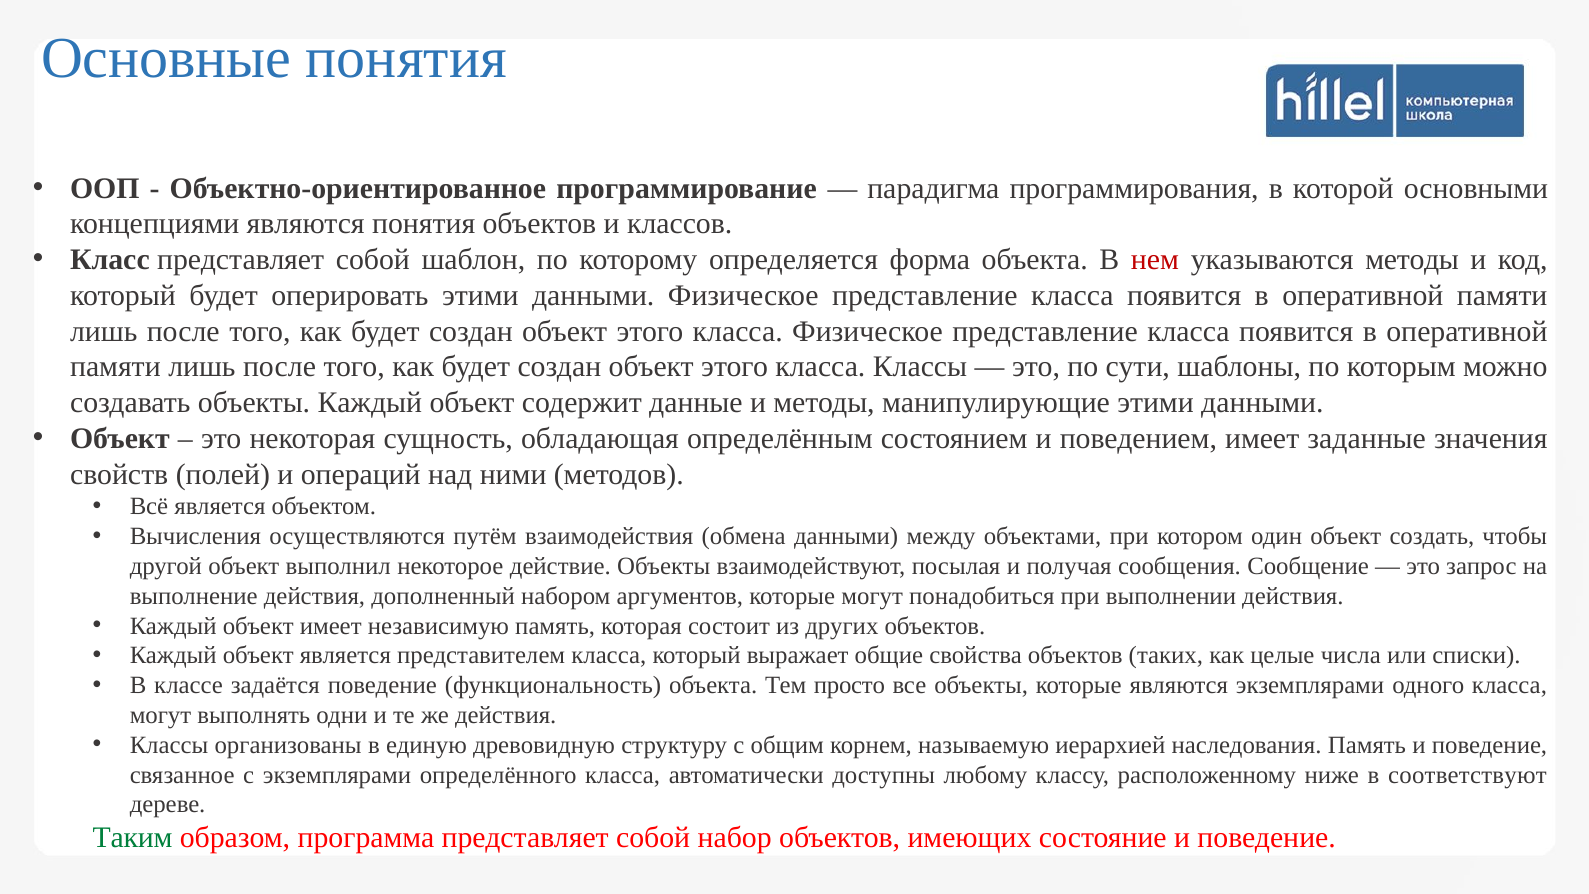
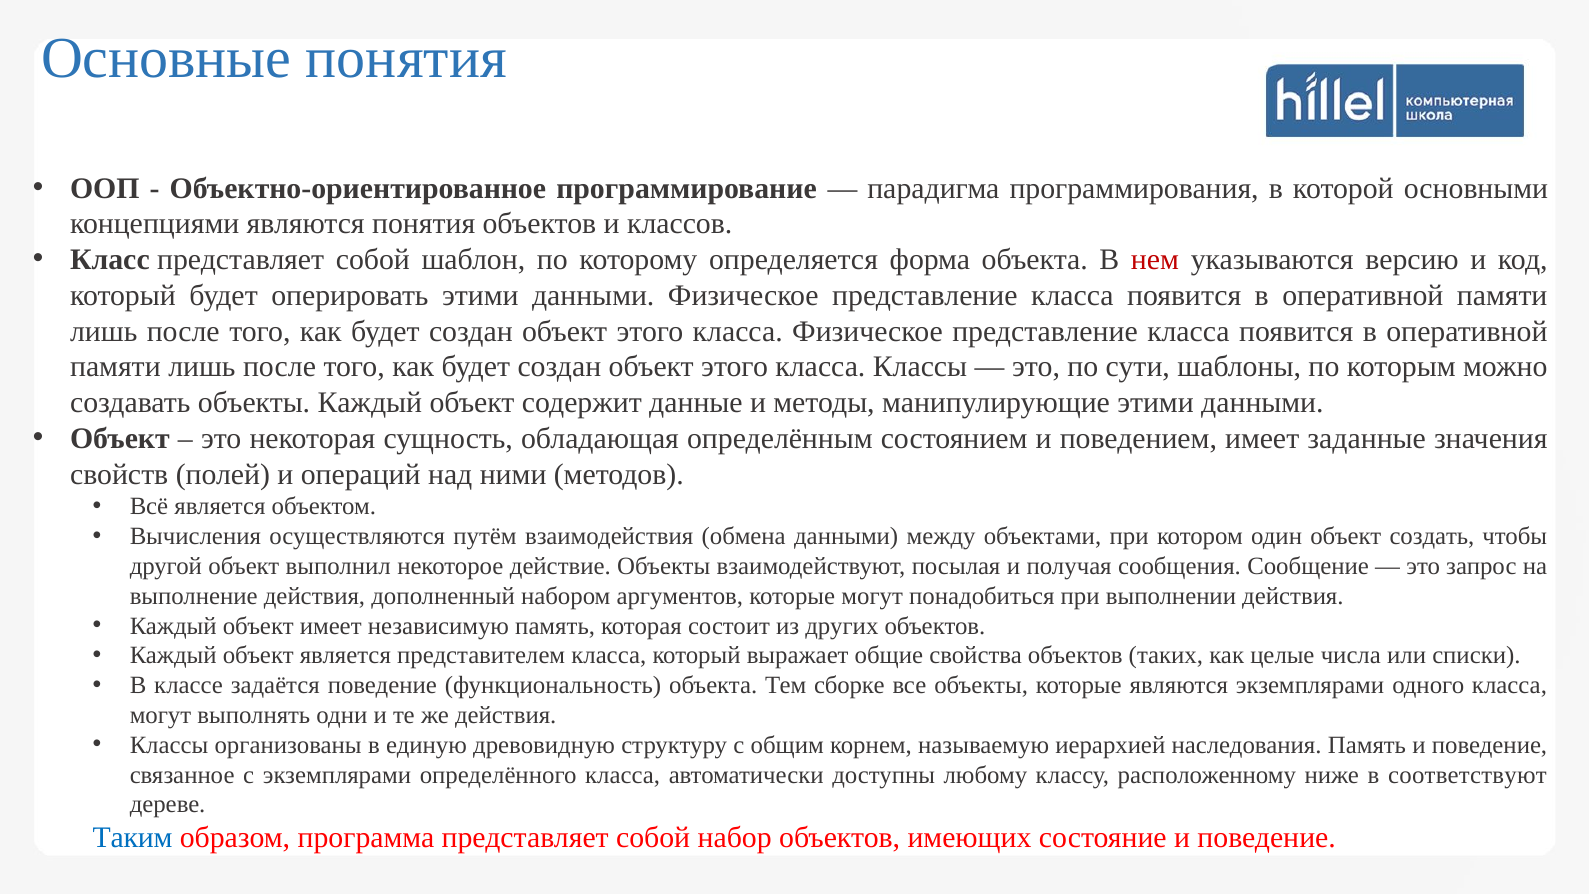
указываются методы: методы -> версию (1412, 260)
просто: просто -> сборке (849, 685)
Таким colour: green -> blue (132, 838)
